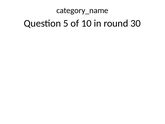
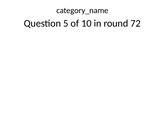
30: 30 -> 72 (136, 23)
